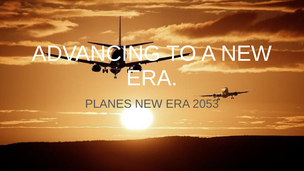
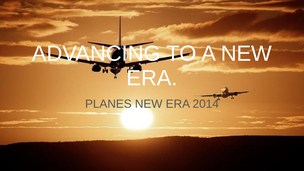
2053: 2053 -> 2014 (206, 104)
